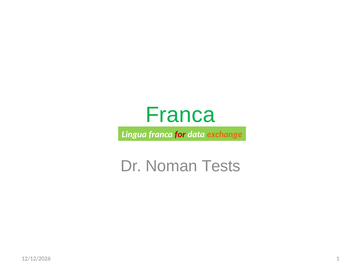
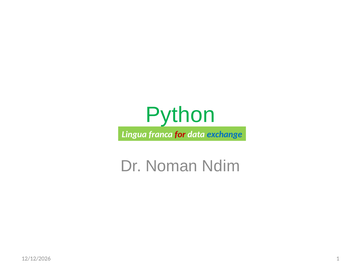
Franca: Franca -> Python (180, 115)
exchange colour: orange -> blue (225, 134)
Tests: Tests -> Ndim (221, 166)
